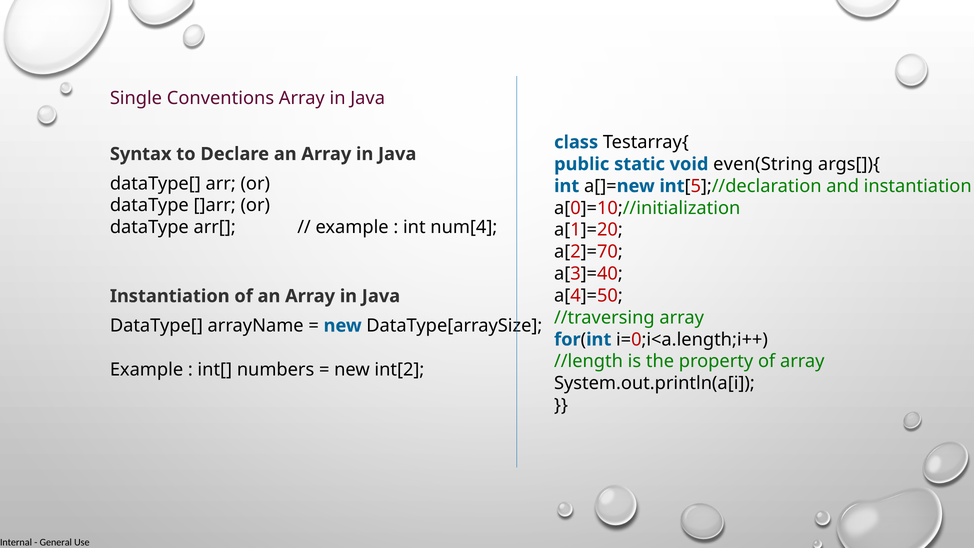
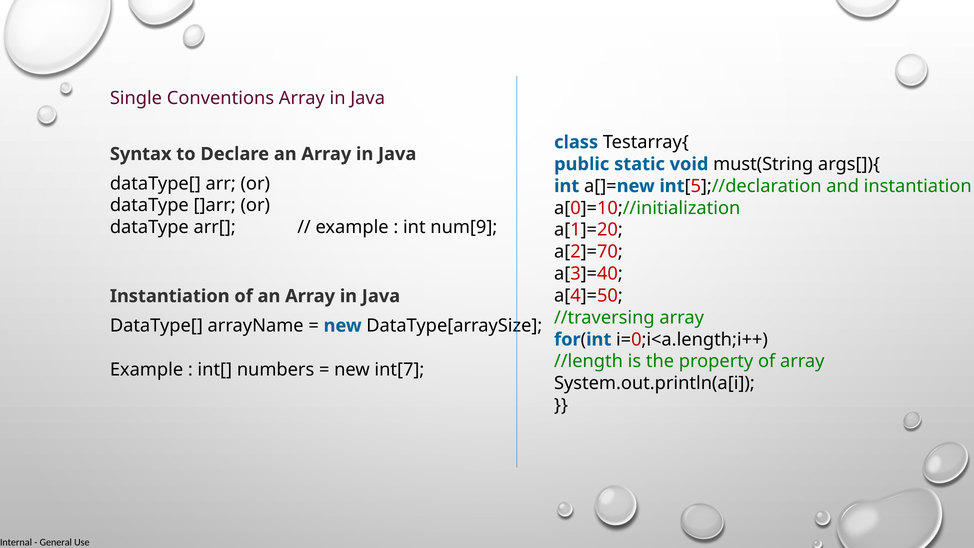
even(String: even(String -> must(String (763, 164)
num[4: num[4 -> num[9 (464, 227)
int[2: int[2 -> int[7 (399, 369)
